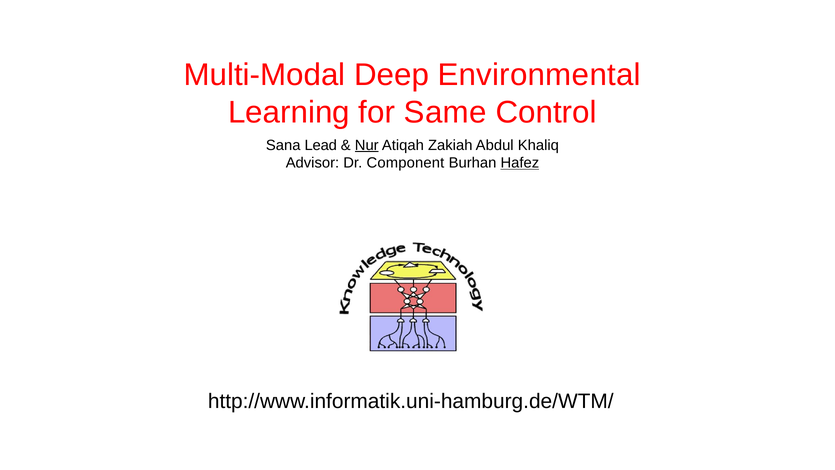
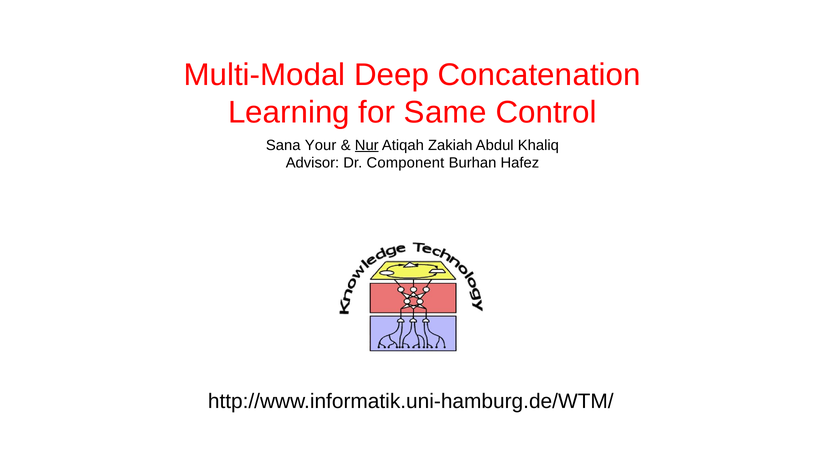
Environmental: Environmental -> Concatenation (539, 75)
Lead: Lead -> Your (321, 145)
Hafez underline: present -> none (520, 163)
